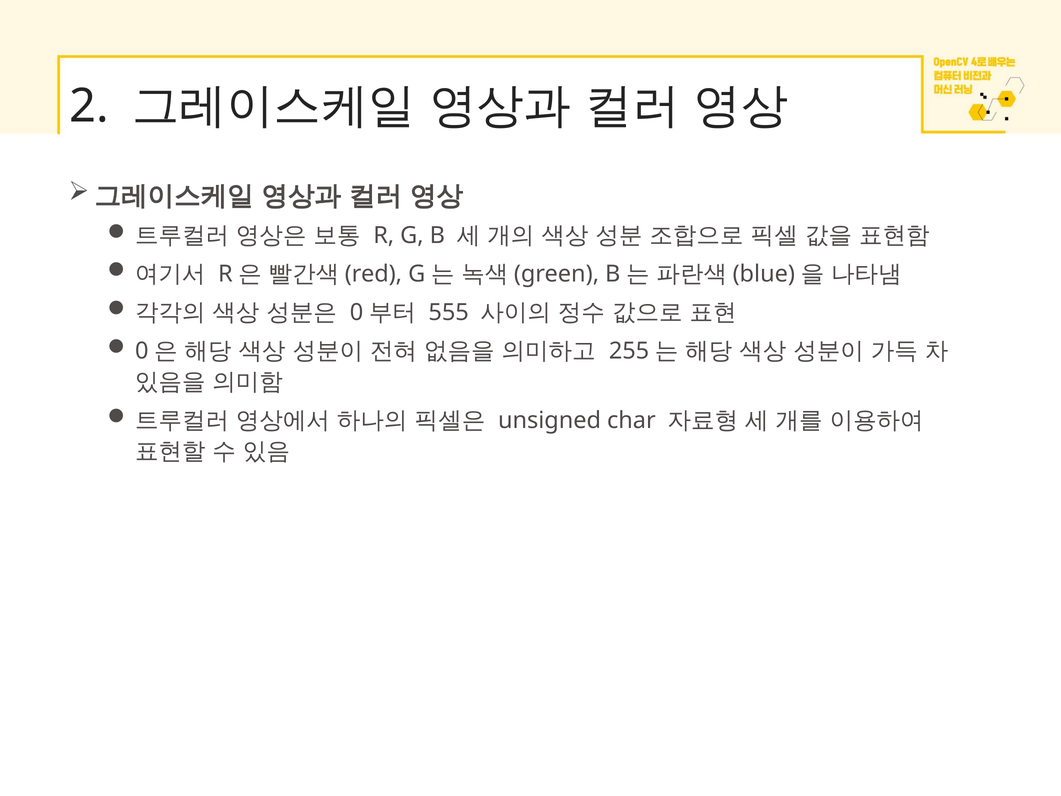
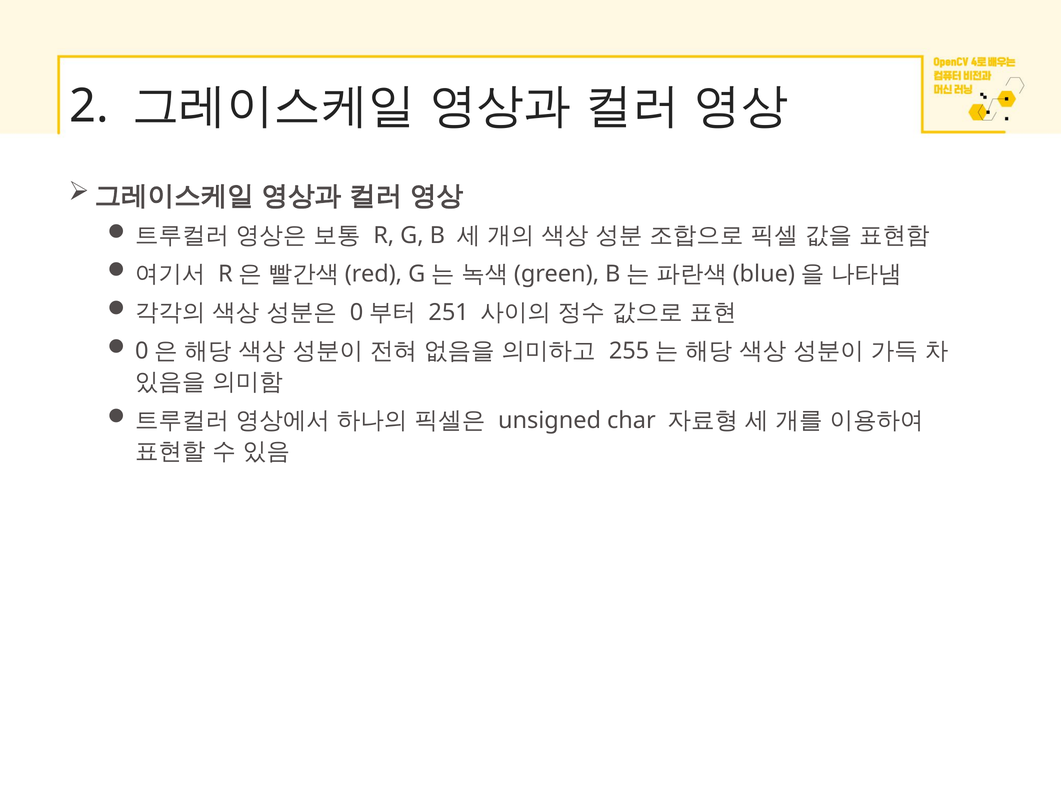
555: 555 -> 251 (449, 312)
